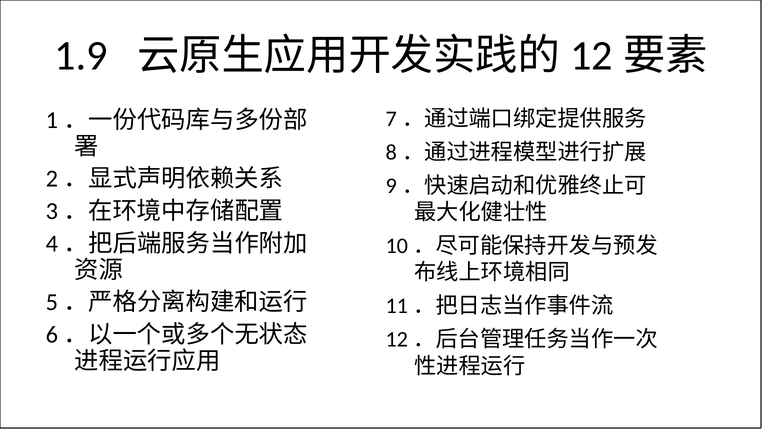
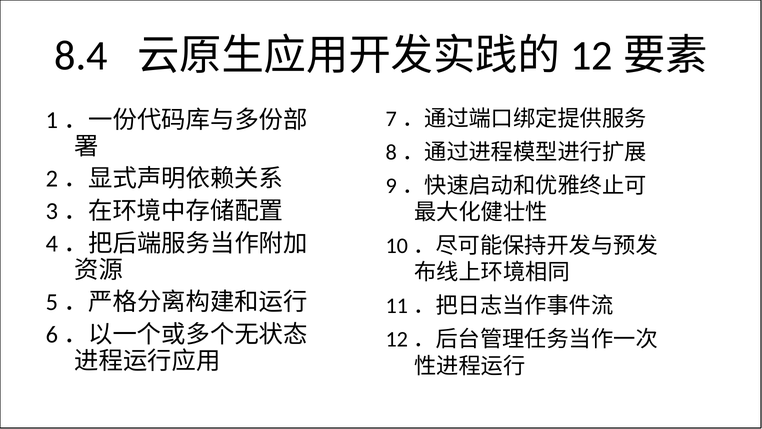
1.9: 1.9 -> 8.4 (81, 56)
